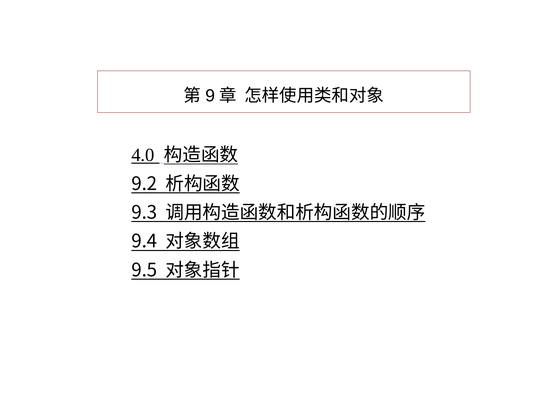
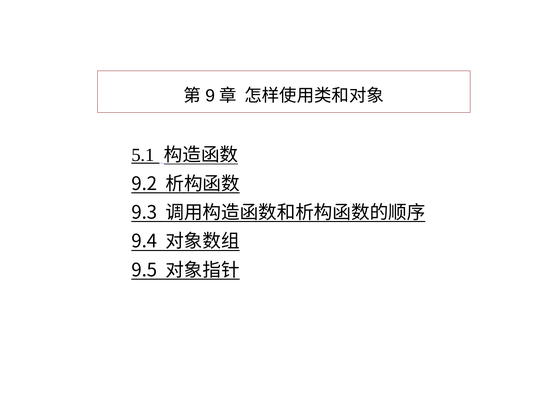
4.0: 4.0 -> 5.1 (143, 155)
